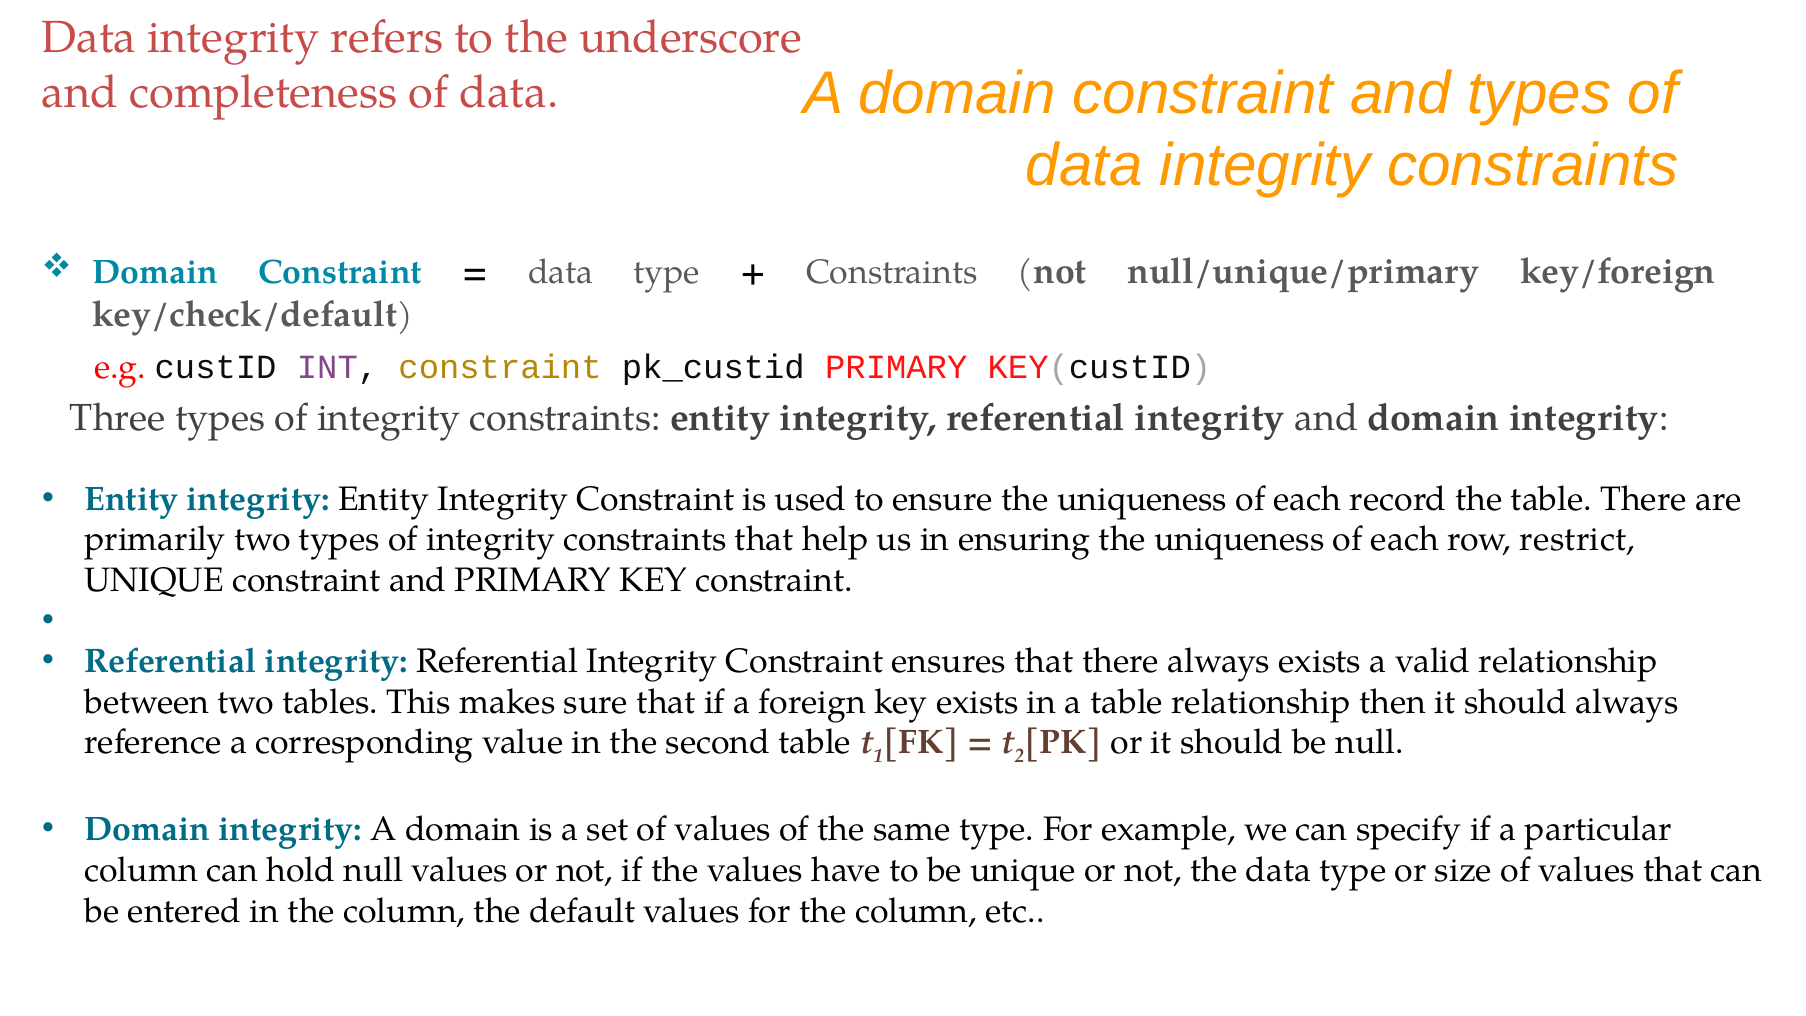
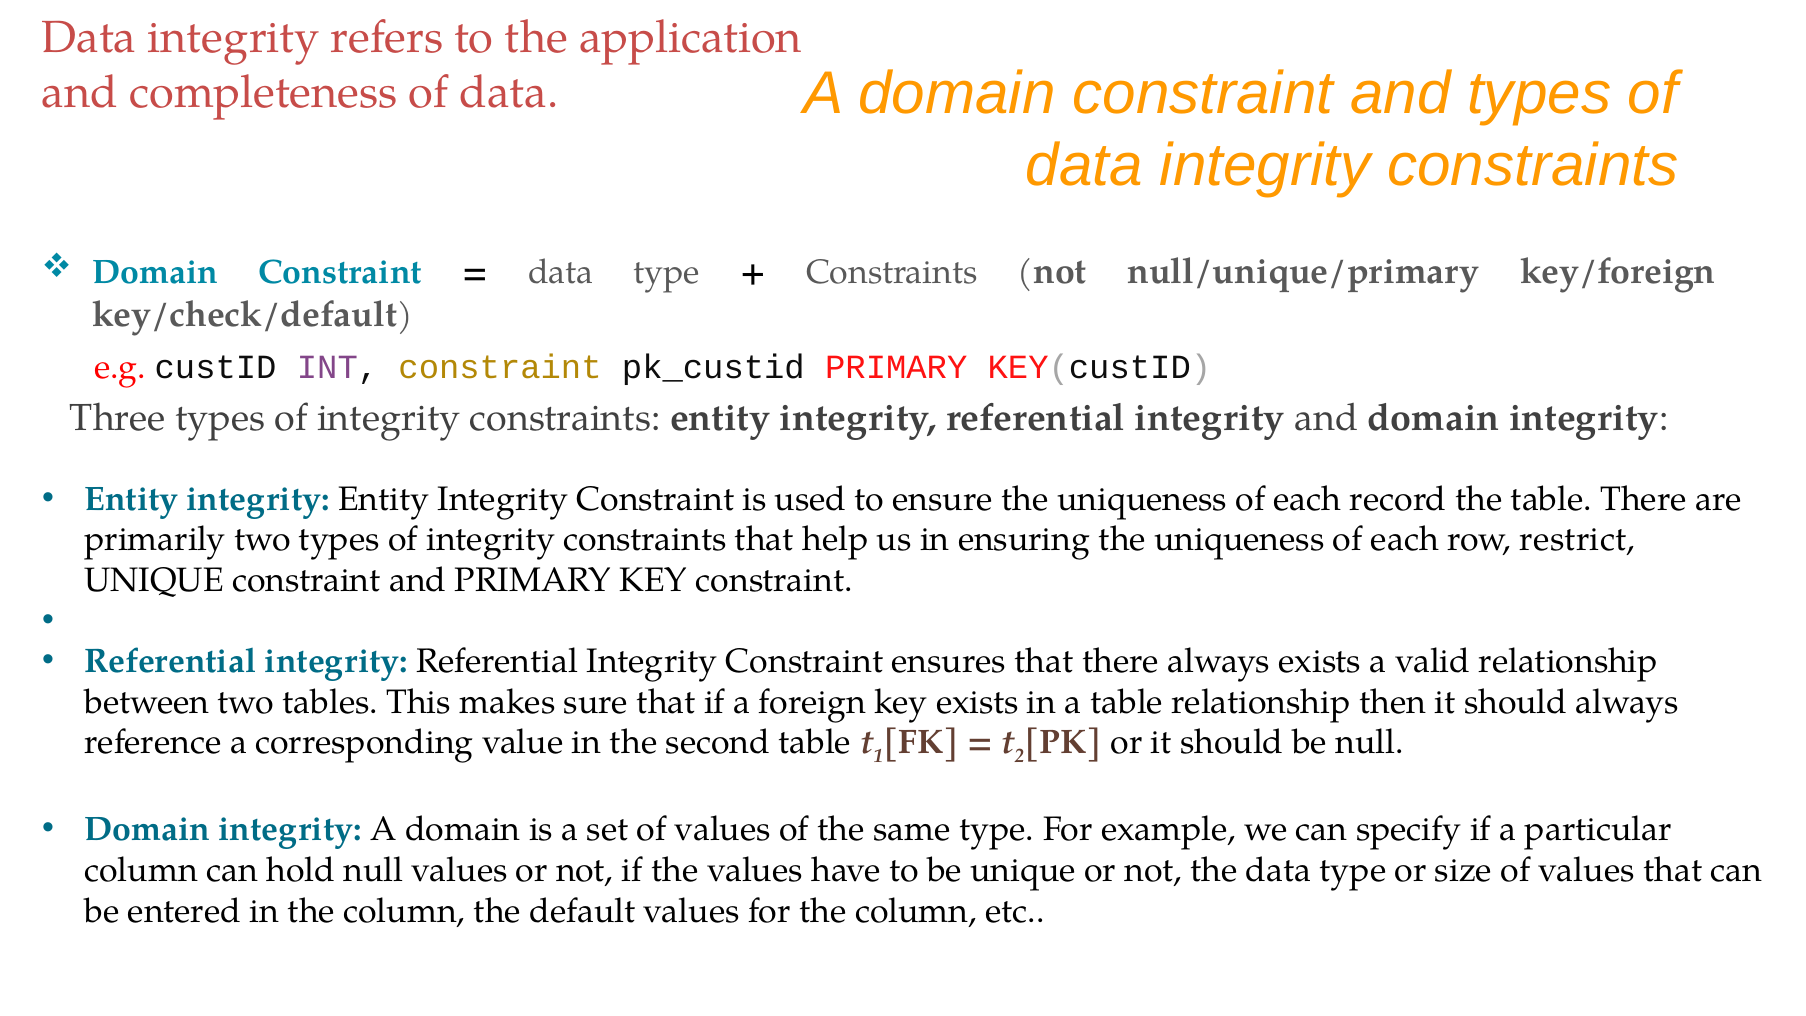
underscore: underscore -> application (691, 38)
